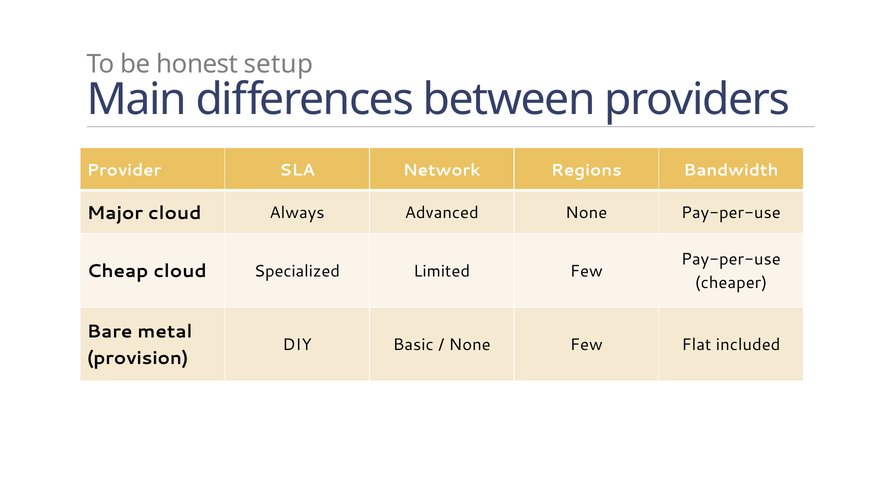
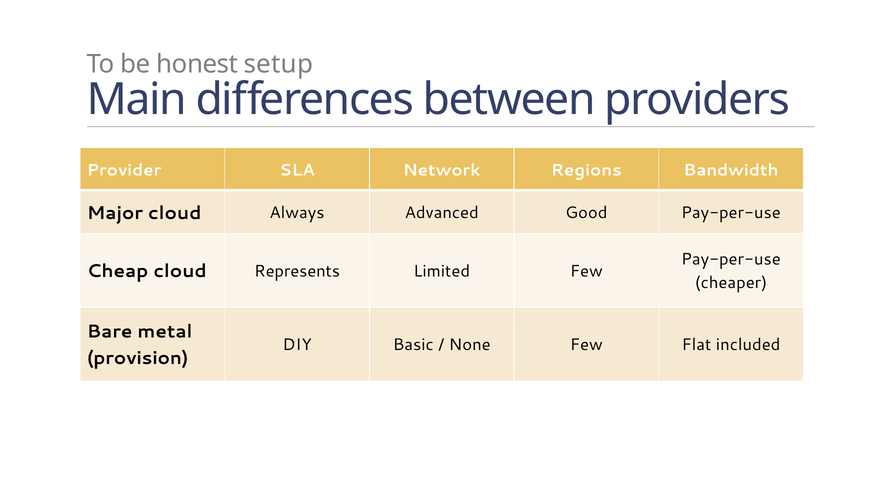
Advanced None: None -> Good (586, 213)
Specialized: Specialized -> Represents (297, 271)
